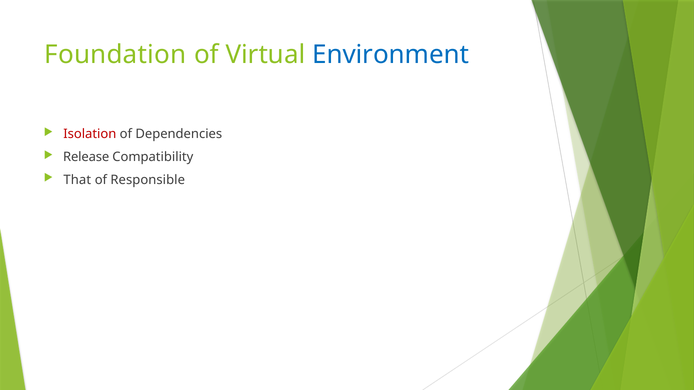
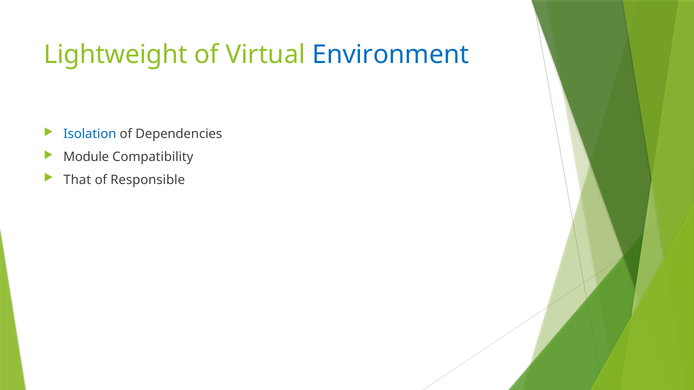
Foundation: Foundation -> Lightweight (116, 55)
Isolation colour: red -> blue (90, 134)
Release: Release -> Module (86, 157)
